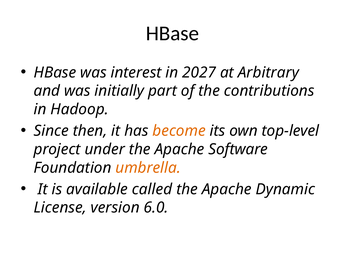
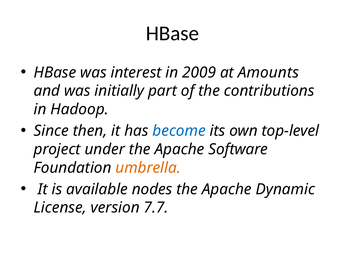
2027: 2027 -> 2009 (199, 72)
Arbitrary: Arbitrary -> Amounts (268, 72)
become colour: orange -> blue (179, 131)
called: called -> nodes (152, 189)
6.0: 6.0 -> 7.7 (156, 207)
